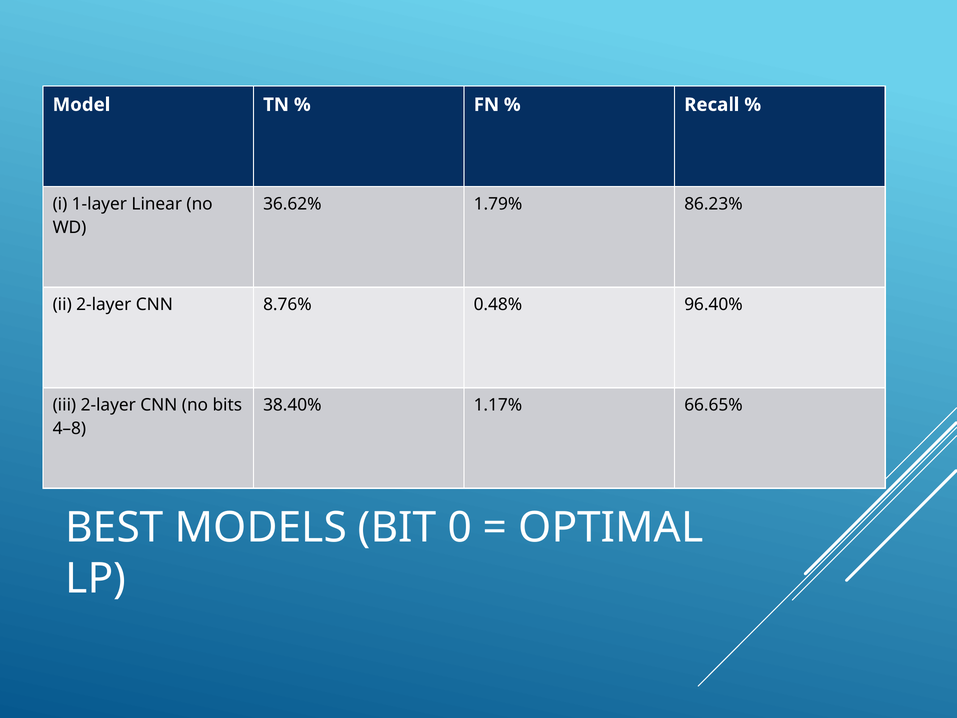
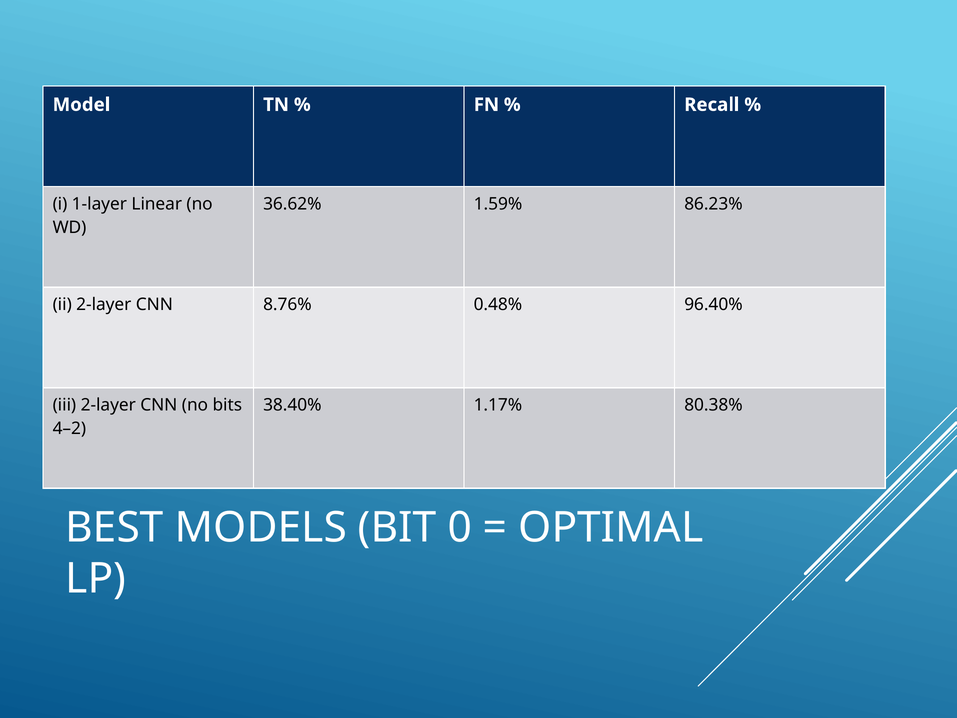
1.79%: 1.79% -> 1.59% (498, 204)
66.65%: 66.65% -> 80.38% (713, 405)
4–8: 4–8 -> 4–2 (69, 428)
